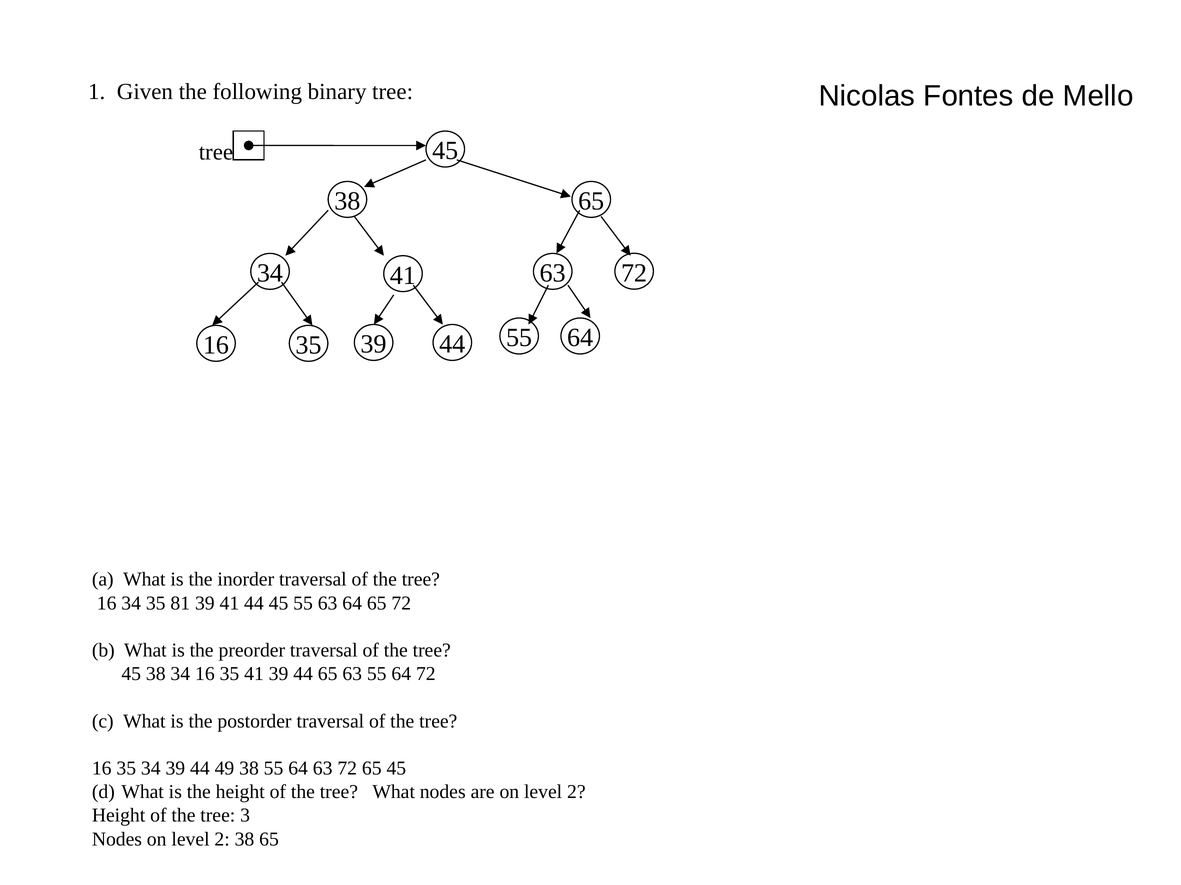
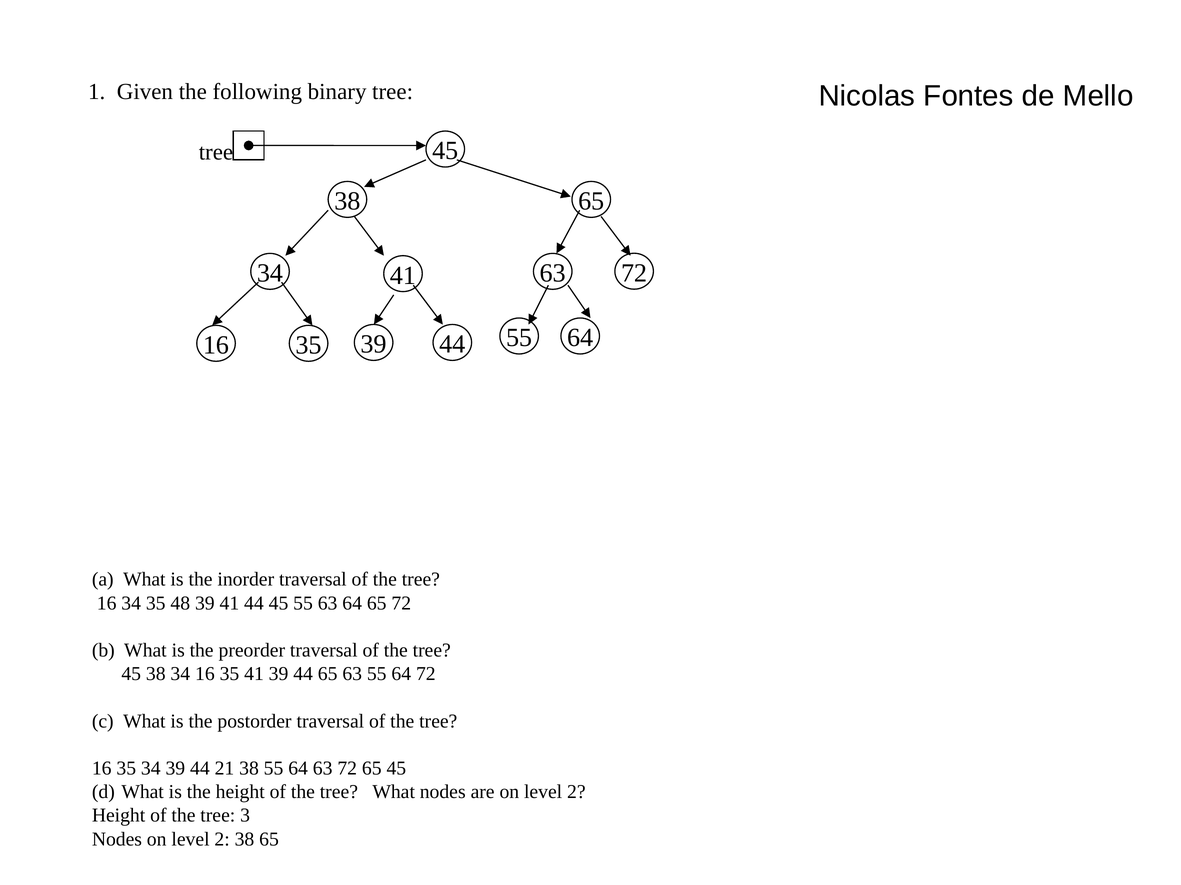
81: 81 -> 48 (180, 604)
49: 49 -> 21 (224, 769)
